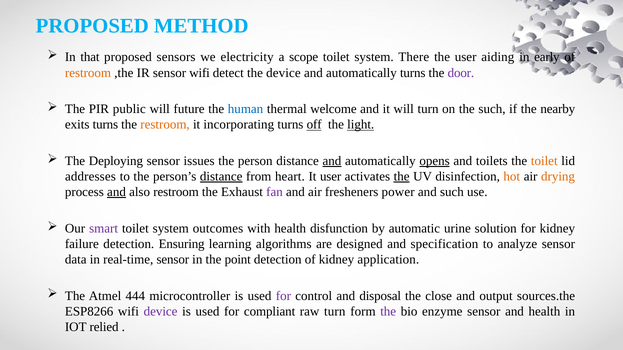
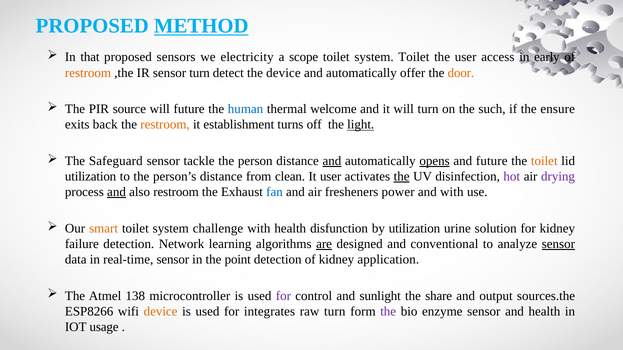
METHOD underline: none -> present (201, 26)
system There: There -> Toilet (414, 57)
aiding: aiding -> access (498, 57)
sensor wifi: wifi -> turn (200, 73)
automatically turns: turns -> offer (413, 73)
door colour: purple -> orange (461, 73)
public: public -> source (129, 109)
nearby: nearby -> ensure (558, 109)
exits turns: turns -> back (105, 125)
incorporating: incorporating -> establishment (239, 125)
off underline: present -> none (314, 125)
Deploying: Deploying -> Safeguard (116, 161)
issues: issues -> tackle (199, 161)
and toilets: toilets -> future (492, 161)
addresses: addresses -> utilization (91, 177)
distance underline: present -> none (221, 177)
heart: heart -> clean (290, 177)
hot colour: orange -> purple (512, 177)
drying colour: orange -> purple (558, 177)
fan colour: purple -> blue (274, 192)
and such: such -> with (452, 192)
smart colour: purple -> orange (104, 229)
outcomes: outcomes -> challenge (218, 229)
by automatic: automatic -> utilization (415, 229)
Ensuring: Ensuring -> Network (182, 244)
are underline: none -> present (324, 244)
specification: specification -> conventional (444, 244)
sensor underline: none -> present (558, 244)
444: 444 -> 138 (135, 296)
disposal: disposal -> sunlight (380, 296)
close: close -> share (439, 296)
device colour: purple -> orange (161, 312)
compliant: compliant -> integrates (270, 312)
relied: relied -> usage (104, 327)
